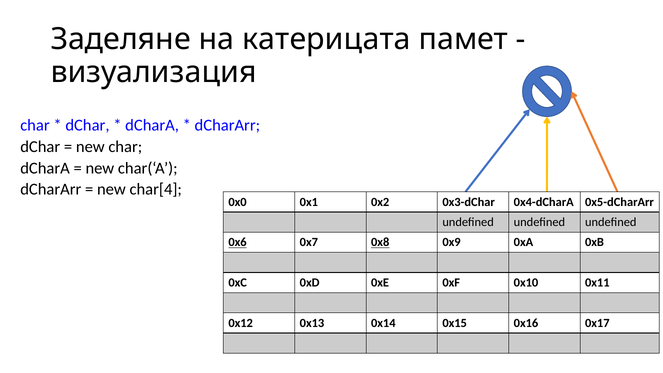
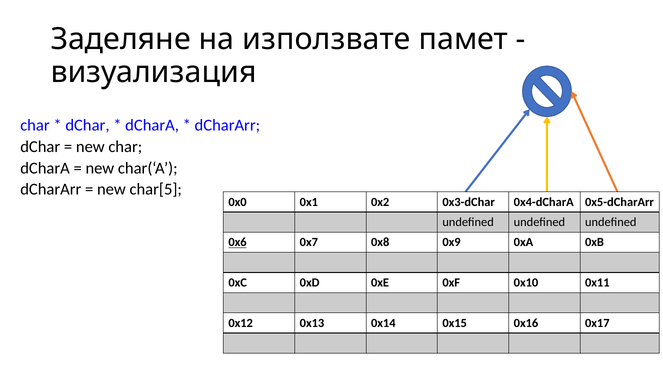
катерицата: катерицата -> използвате (326, 39)
char[4: char[4 -> char[5 (156, 189)
0x8 underline: present -> none (380, 242)
